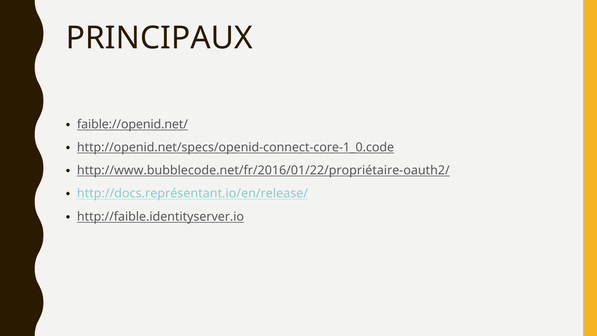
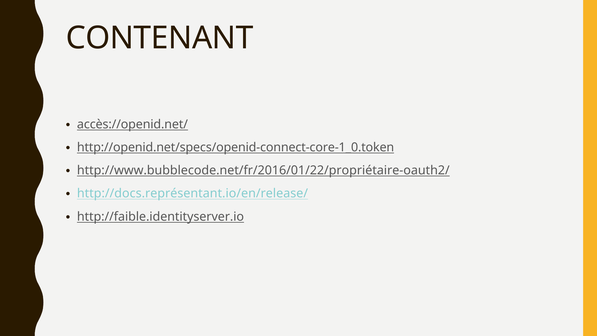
PRINCIPAUX: PRINCIPAUX -> CONTENANT (160, 38)
faible://openid.net/: faible://openid.net/ -> accès://openid.net/ (132, 124)
http://openid.net/specs/openid-connect-core-1_0.code: http://openid.net/specs/openid-connect-core-1_0.code -> http://openid.net/specs/openid-connect-core-1_0.token (236, 147)
